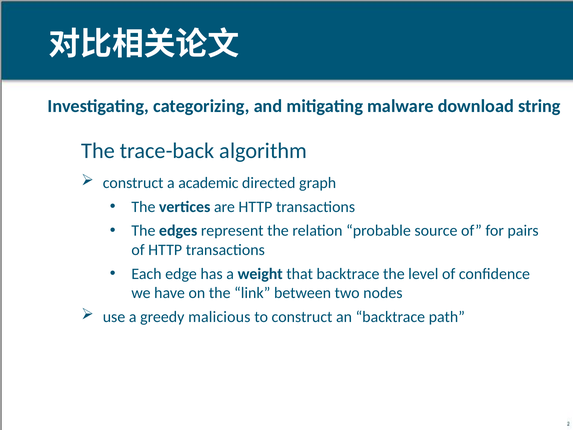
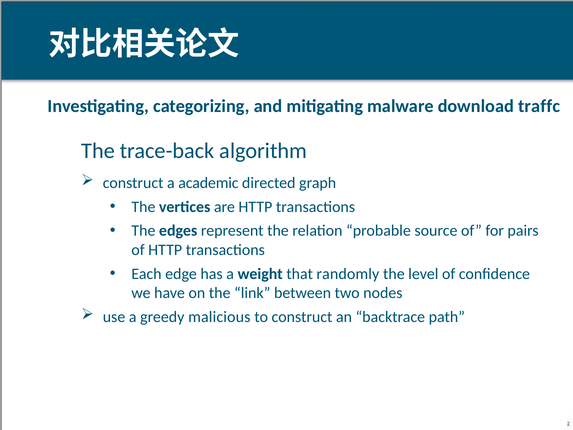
string: string -> traffc (539, 106)
that backtrace: backtrace -> randomly (348, 274)
